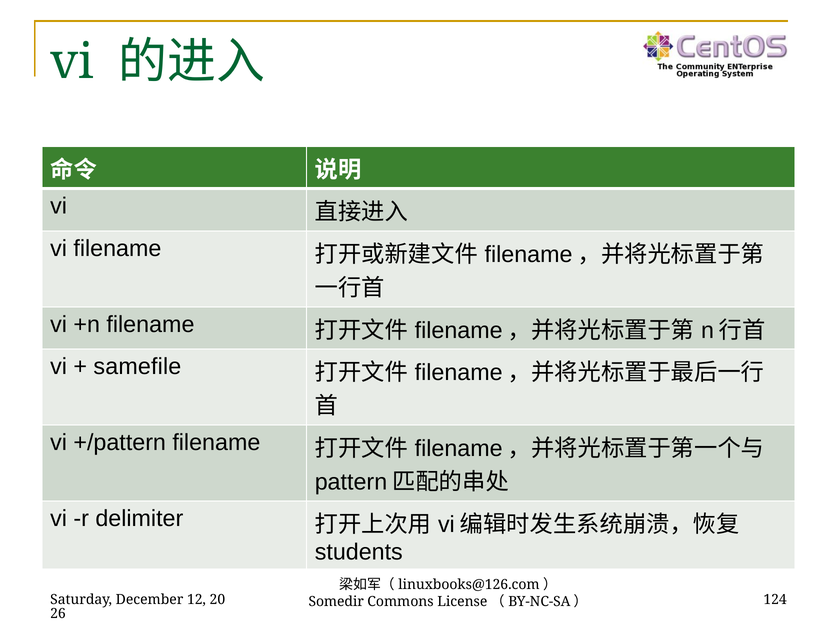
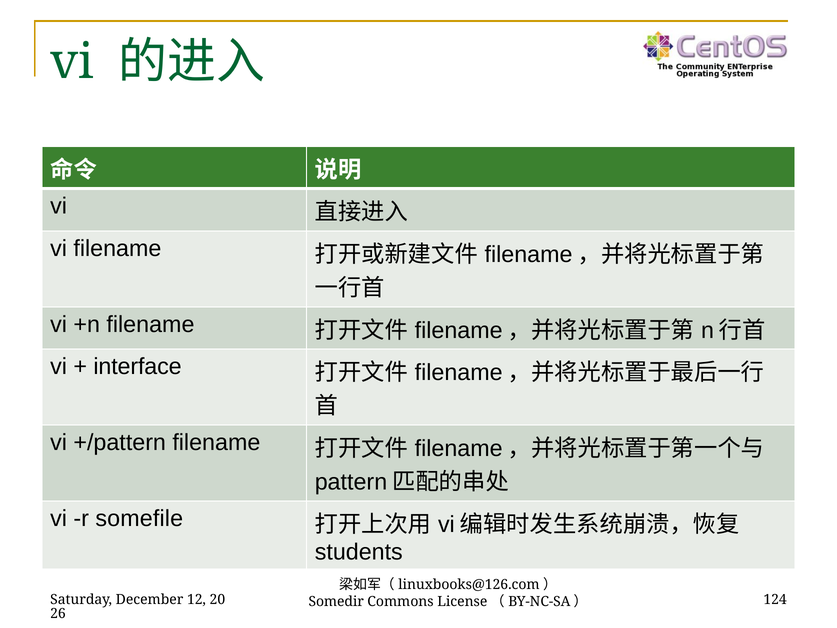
samefile: samefile -> interface (138, 366)
delimiter: delimiter -> somefile (139, 518)
